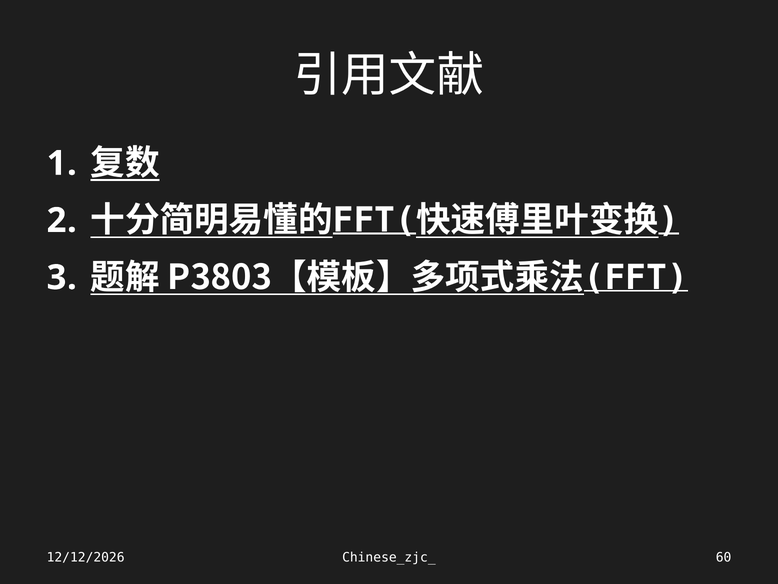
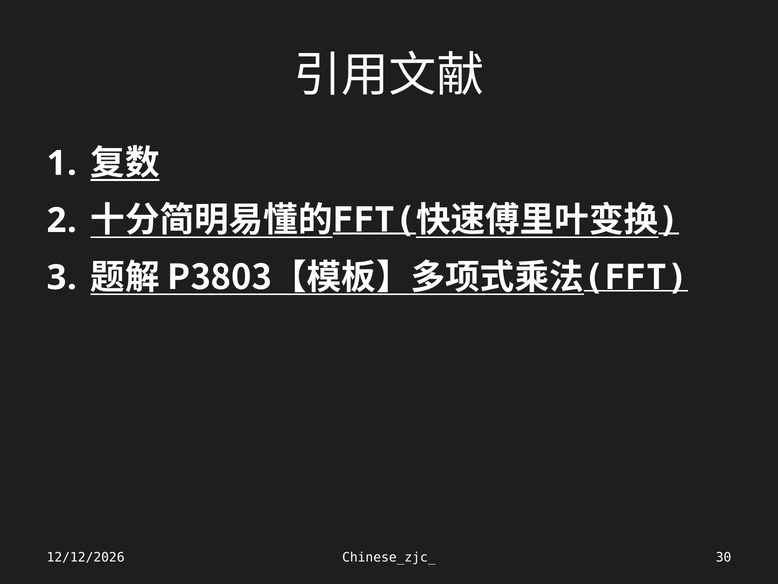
60: 60 -> 30 (724, 557)
